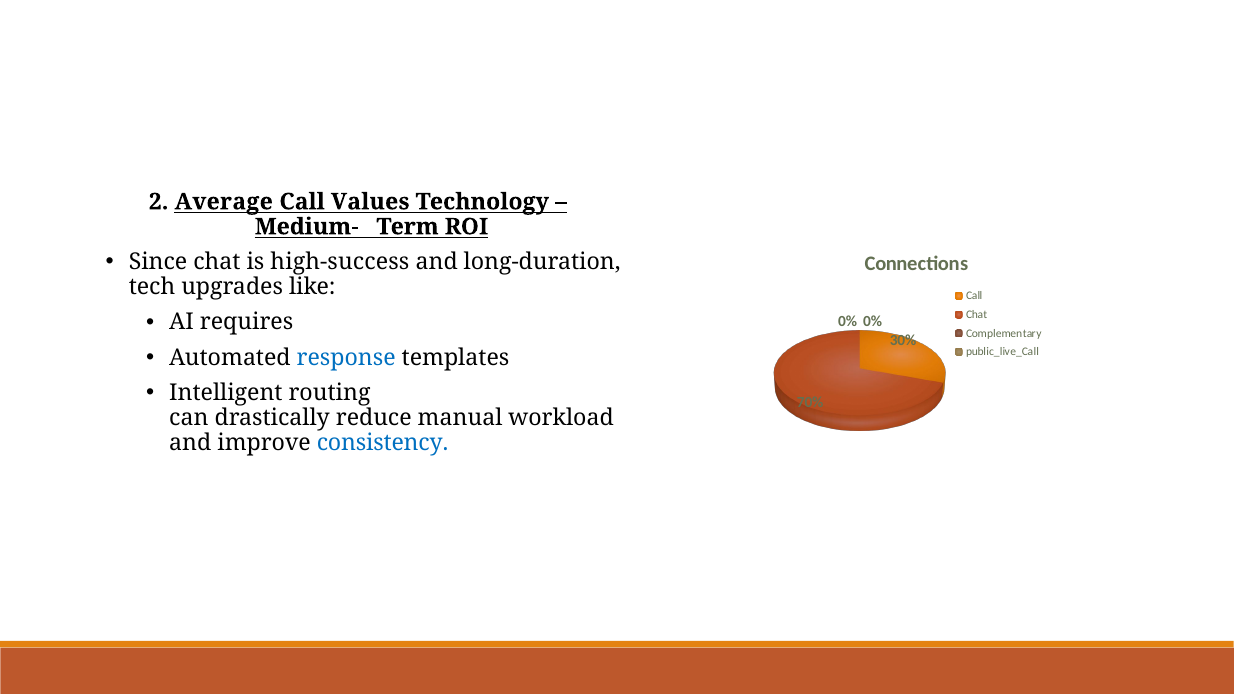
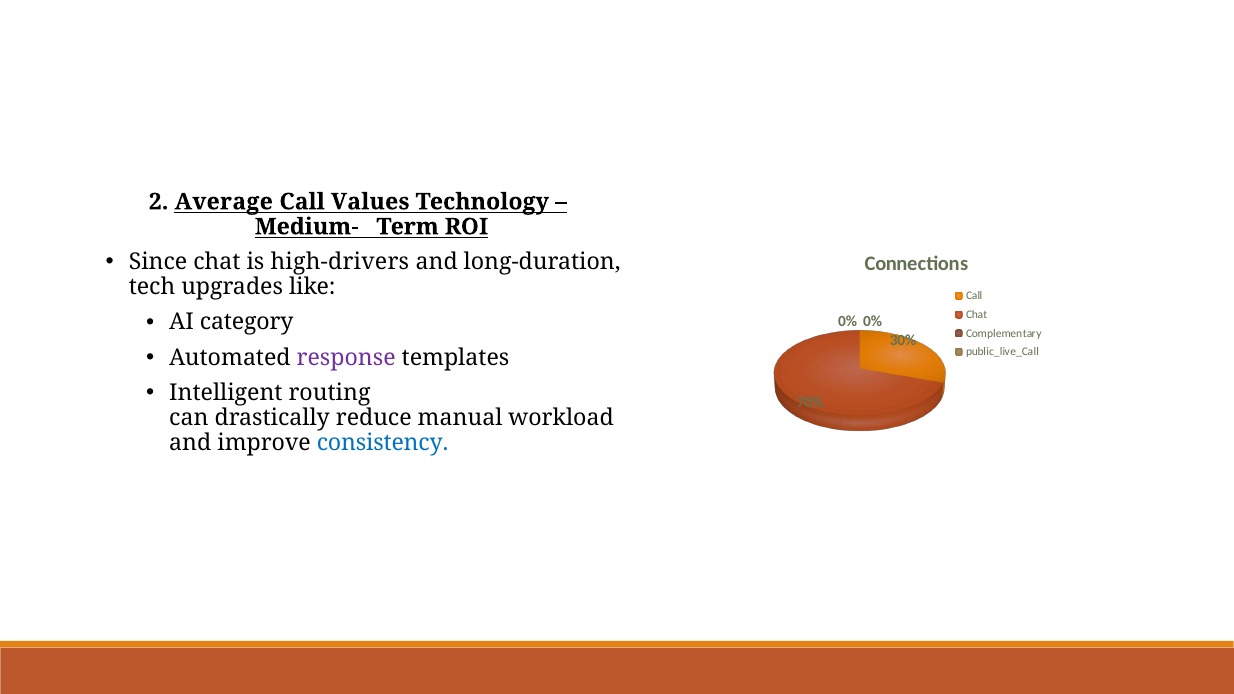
high-success: high-success -> high-drivers (340, 262)
requires: requires -> category (247, 322)
response colour: blue -> purple (346, 358)
